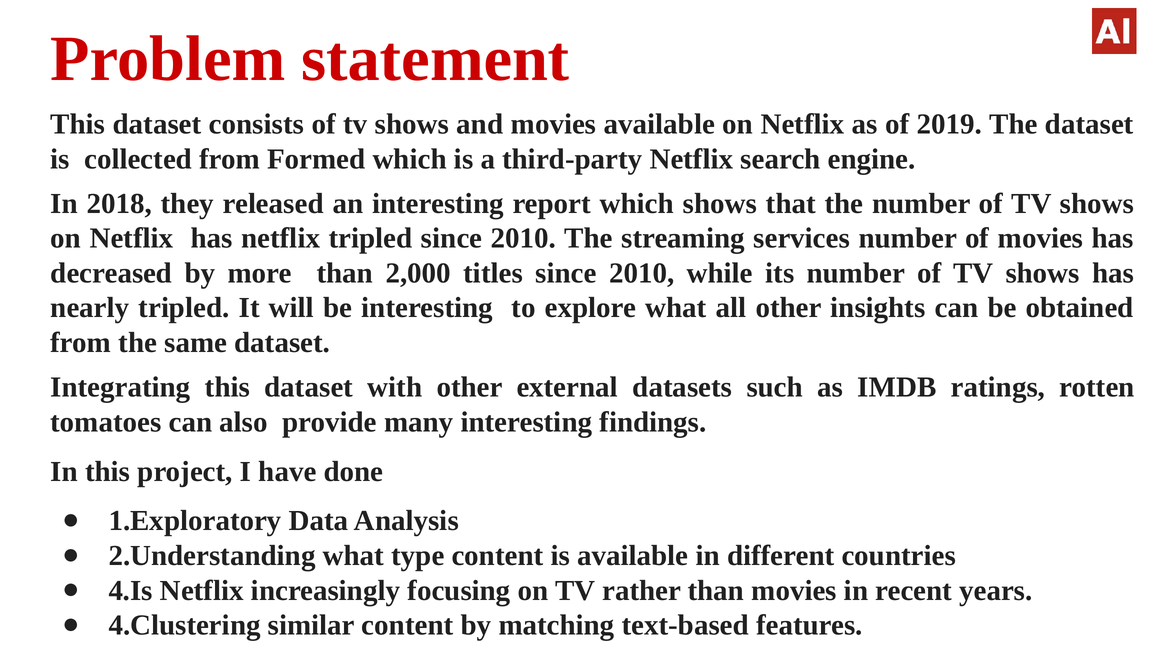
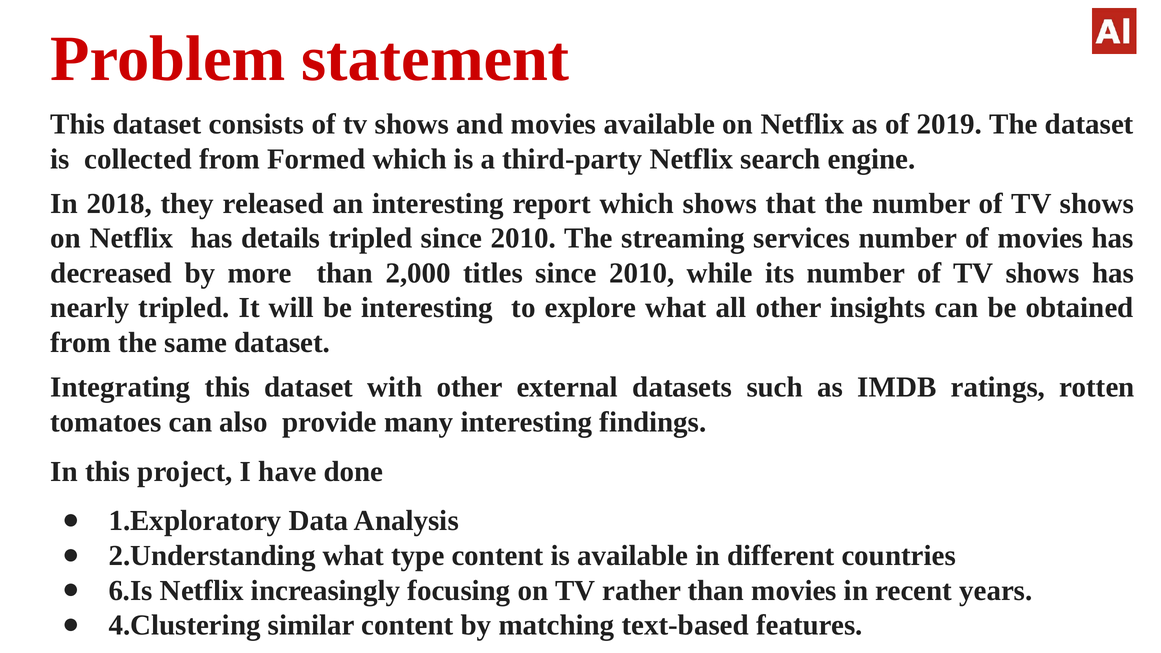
has netflix: netflix -> details (281, 238)
4.Is: 4.Is -> 6.Is (131, 591)
